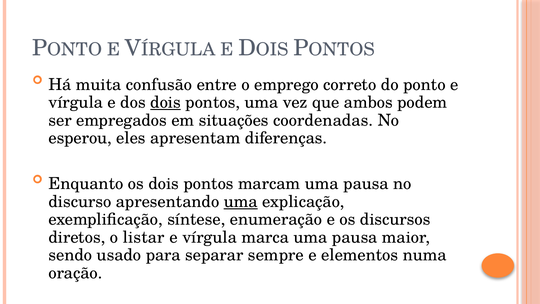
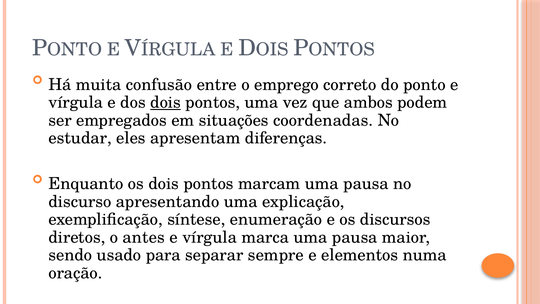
esperou: esperou -> estudar (80, 138)
uma underline: present -> none (241, 202)
listar: listar -> antes (144, 237)
